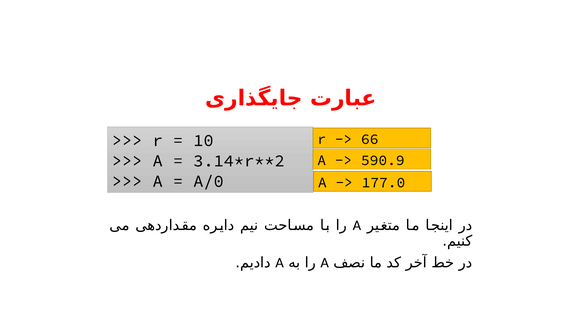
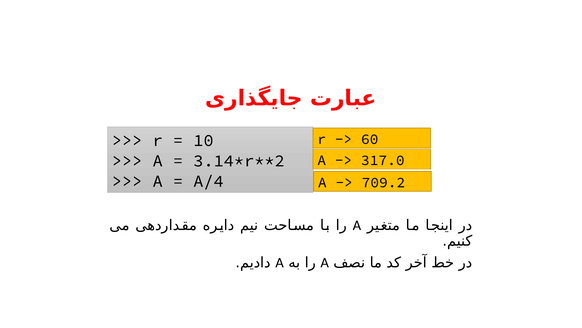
66: 66 -> 60 (370, 139)
590.9: 590.9 -> 317.0 (383, 160)
A/0: A/0 -> A/4 (209, 181)
177.0: 177.0 -> 709.2 (383, 182)
